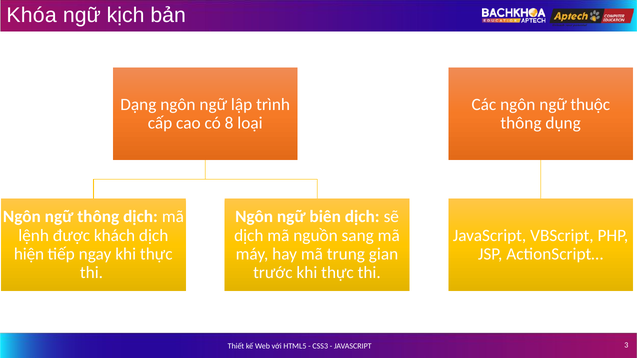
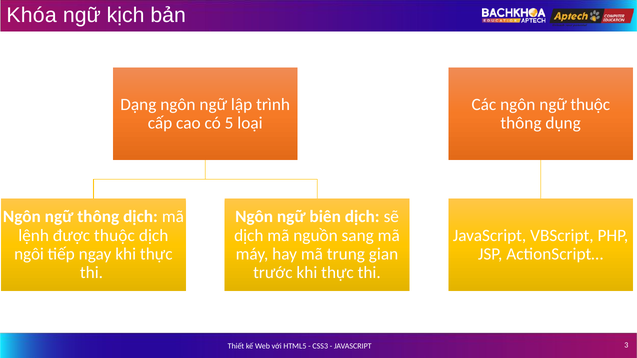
8: 8 -> 5 (229, 123)
được khách: khách -> thuộc (114, 236)
hiện: hiện -> ngôi (29, 254)
